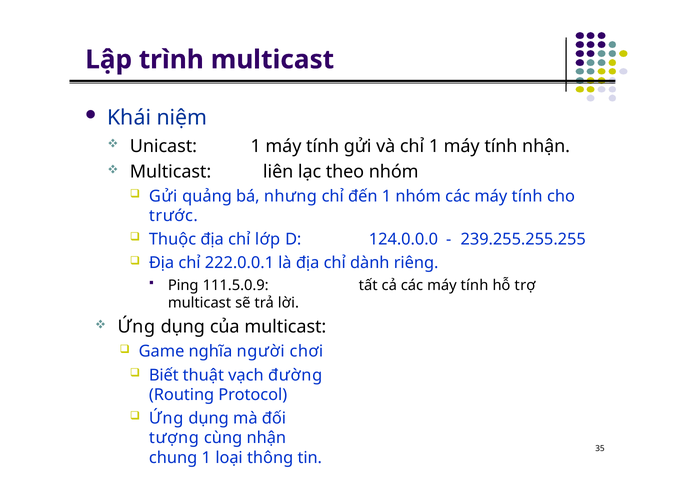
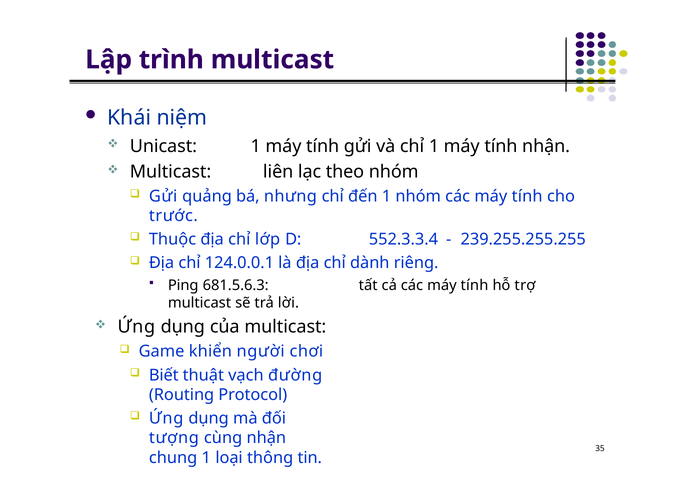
124.0.0.0: 124.0.0.0 -> 552.3.3.4 (403, 239)
222.0.0.1: 222.0.0.1 -> 124.0.0.1 (239, 263)
111.5.0.9: 111.5.0.9 -> 681.5.6.3 (236, 285)
nghĩa: nghĩa -> khiển (210, 352)
